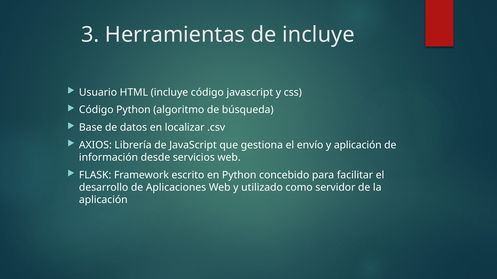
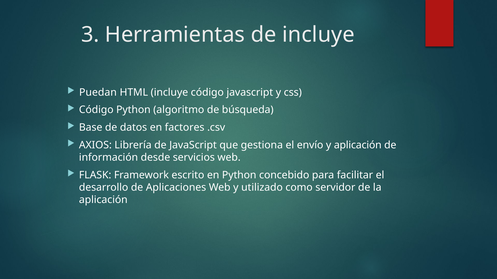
Usuario: Usuario -> Puedan (98, 92)
localizar: localizar -> factores (185, 128)
